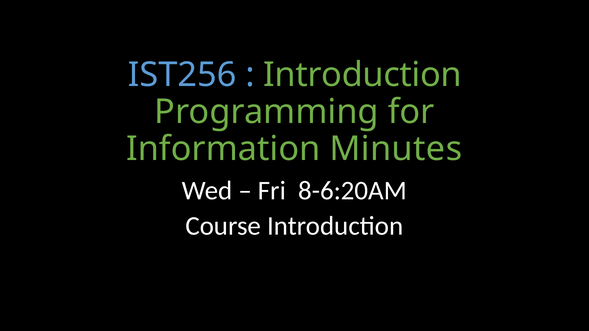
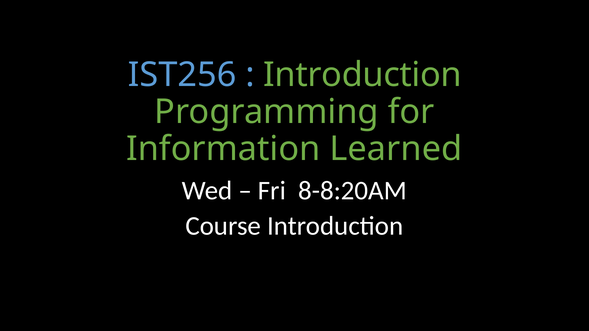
Minutes: Minutes -> Learned (396, 149)
8-6:20AM: 8-6:20AM -> 8-8:20AM (353, 191)
